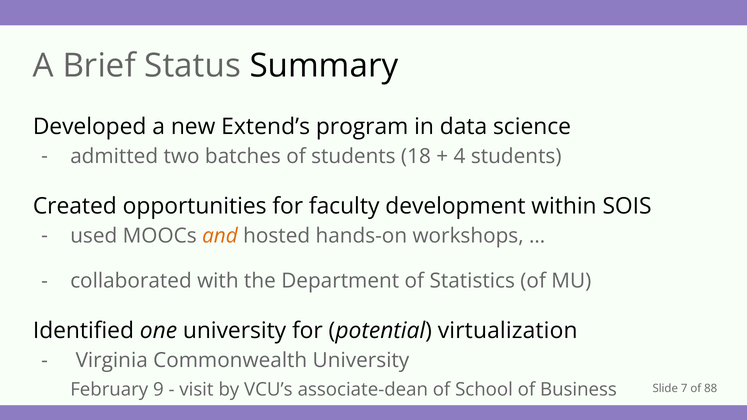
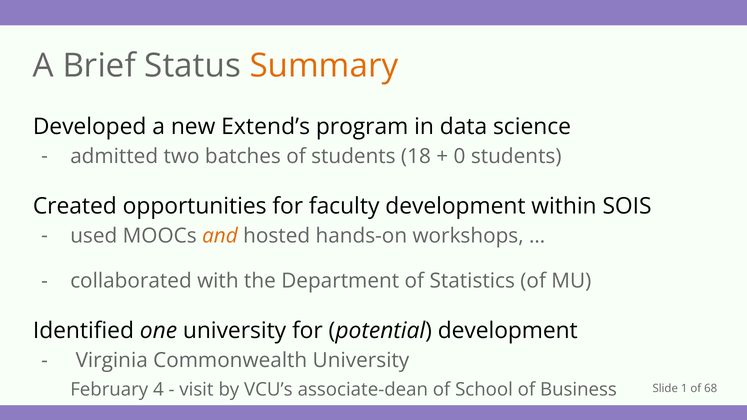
Summary colour: black -> orange (324, 66)
4: 4 -> 0 (460, 157)
potential virtualization: virtualization -> development (508, 331)
9: 9 -> 4 (158, 390)
7: 7 -> 1 (684, 389)
88: 88 -> 68 (711, 389)
